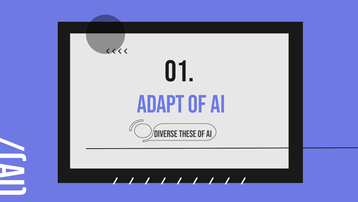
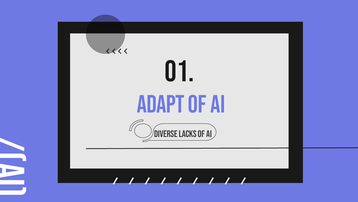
These: These -> Lacks (188, 134)
